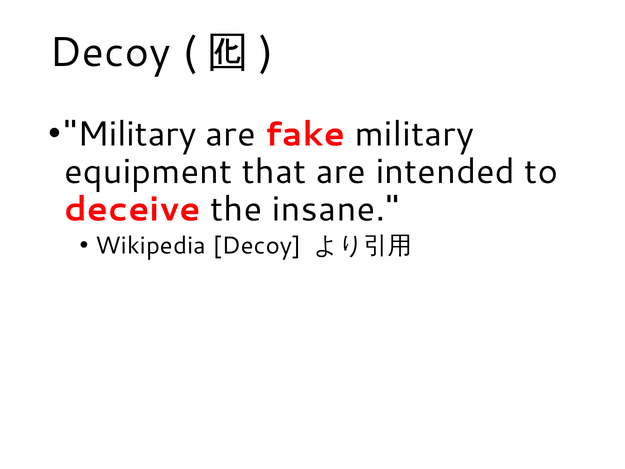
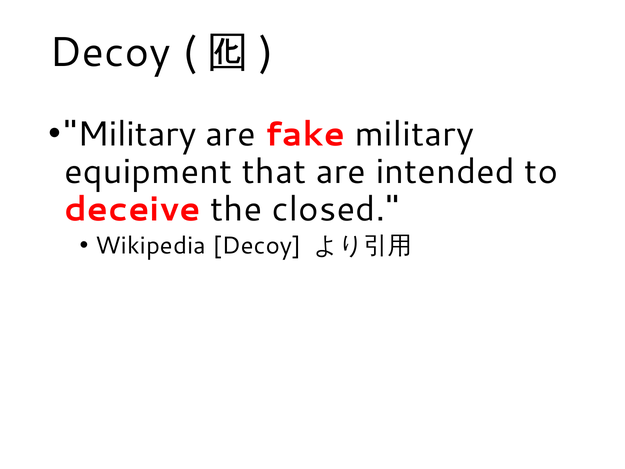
insane: insane -> closed (335, 209)
